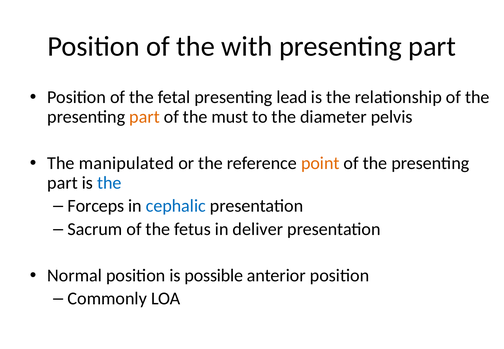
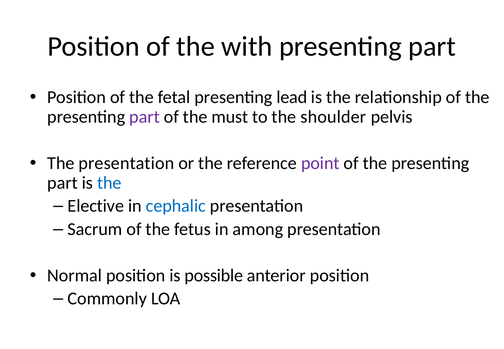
part colour: orange -> purple (145, 117)
diameter: diameter -> shoulder (333, 117)
The manipulated: manipulated -> presentation (126, 163)
point colour: orange -> purple (320, 163)
Forceps: Forceps -> Elective (96, 206)
deliver: deliver -> among (258, 229)
